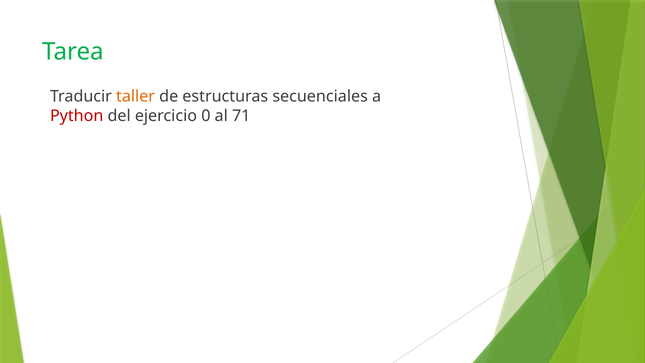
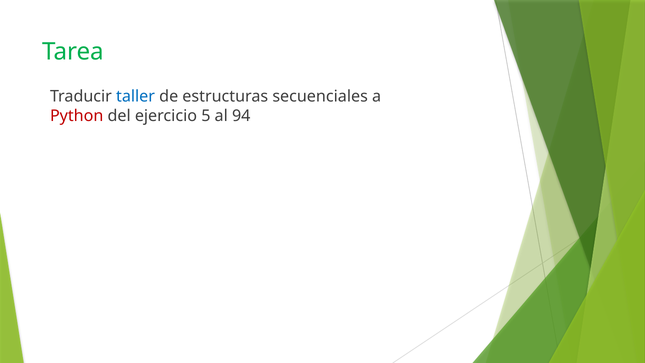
taller colour: orange -> blue (136, 97)
0: 0 -> 5 (206, 116)
71: 71 -> 94 (241, 116)
